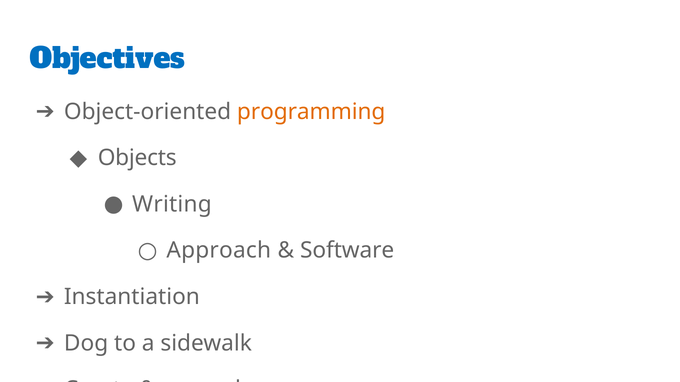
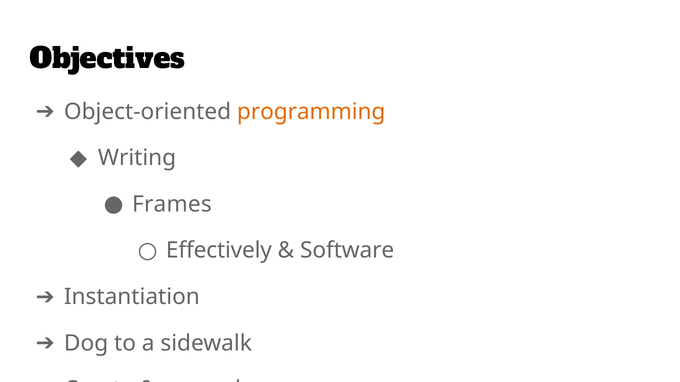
Objectives colour: blue -> black (108, 59)
Objects: Objects -> Writing (137, 158)
Writing: Writing -> Frames (172, 204)
Approach: Approach -> Effectively (219, 251)
